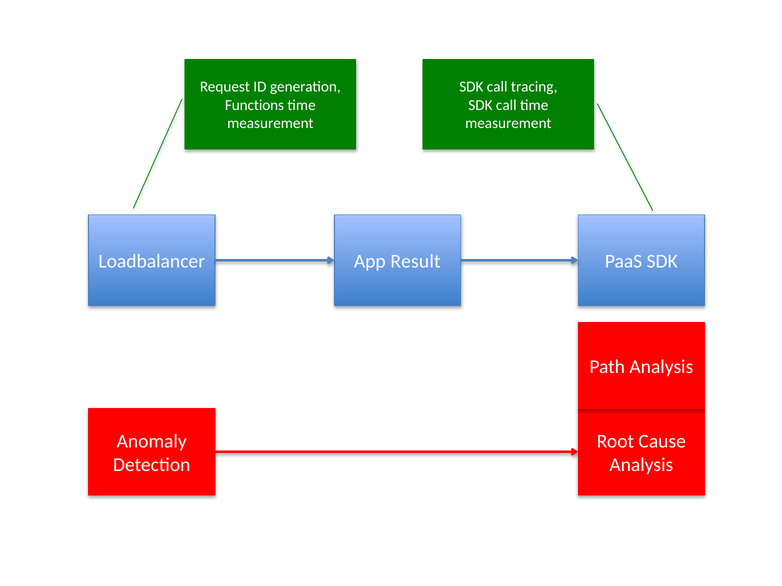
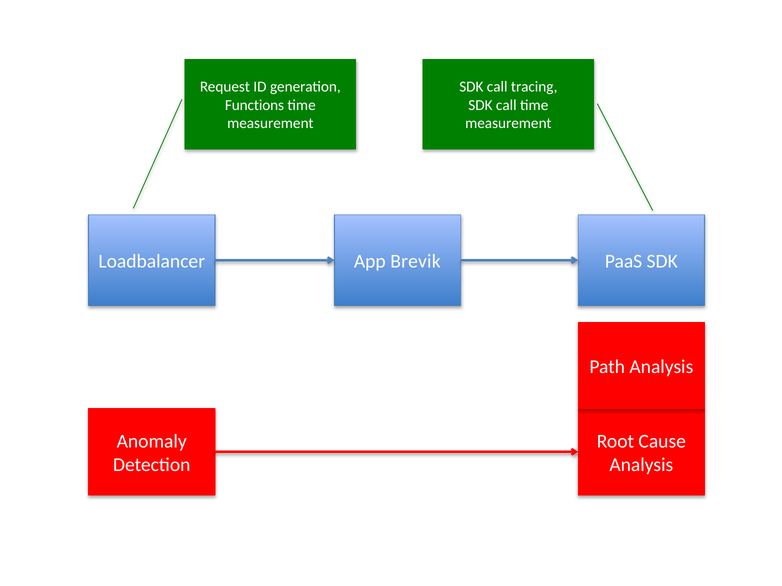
Result: Result -> Brevik (415, 262)
